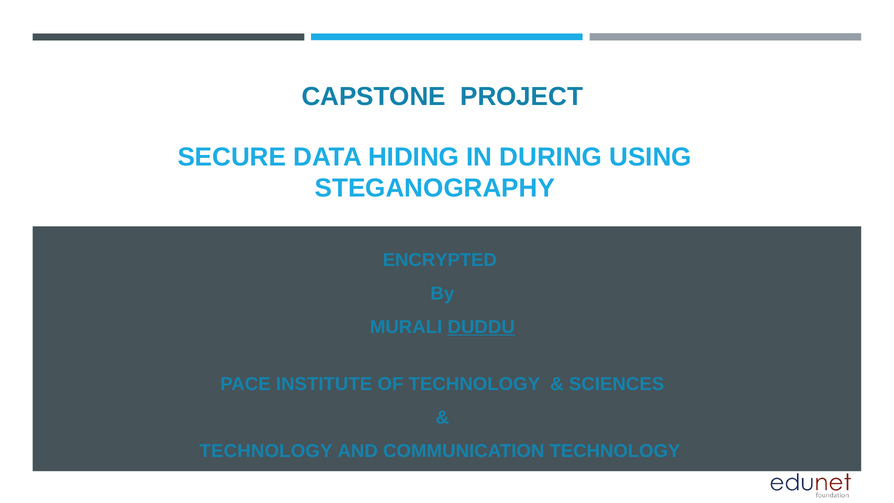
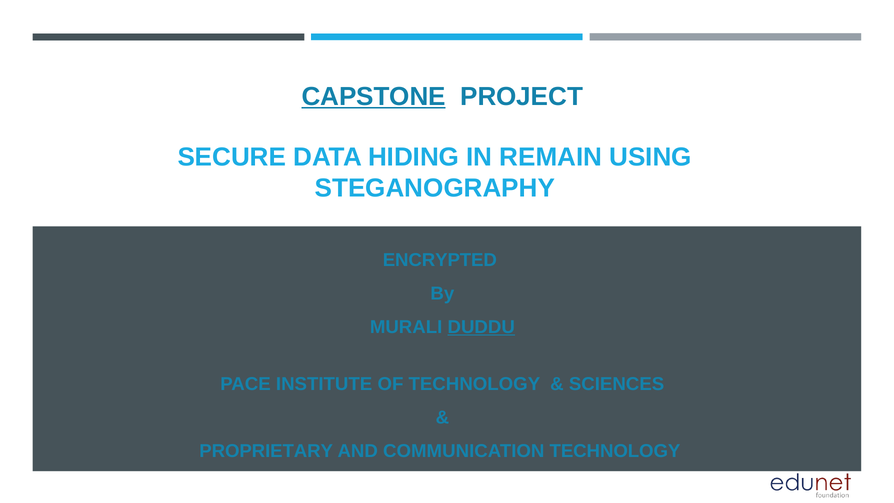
CAPSTONE underline: none -> present (374, 97)
DURING: DURING -> REMAIN (551, 157)
TECHNOLOGY: TECHNOLOGY -> PROPRIETARY (266, 451)
